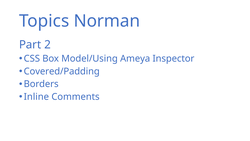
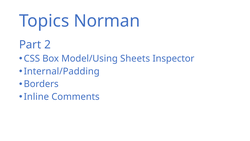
Ameya: Ameya -> Sheets (135, 58)
Covered/Padding: Covered/Padding -> Internal/Padding (62, 71)
